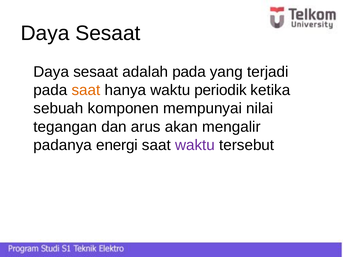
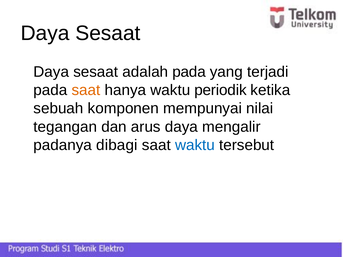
arus akan: akan -> daya (181, 127)
energi: energi -> dibagi (117, 145)
waktu colour: purple -> blue (195, 145)
